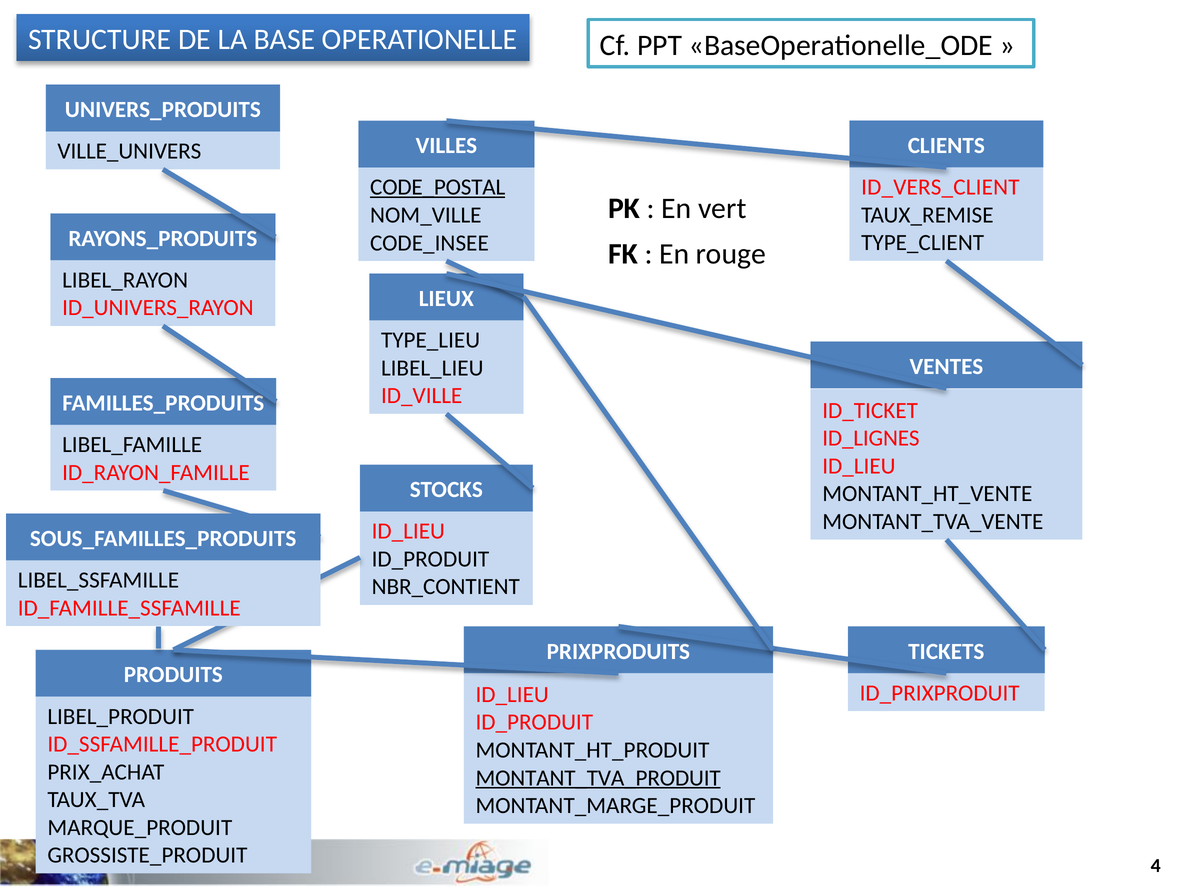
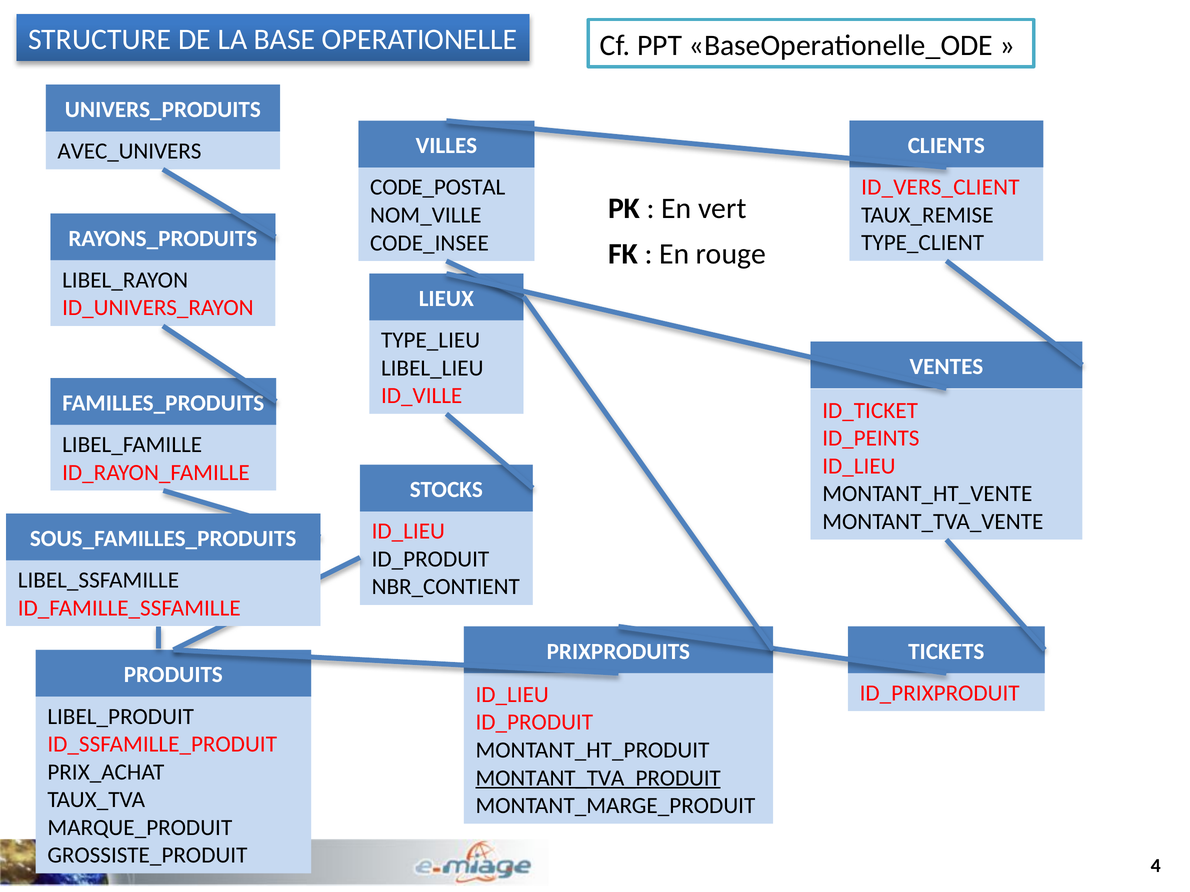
VILLE_UNIVERS: VILLE_UNIVERS -> AVEC_UNIVERS (129, 151)
CODE_POSTAL underline: present -> none (438, 187)
ID_LIGNES: ID_LIGNES -> ID_PEINTS (871, 438)
